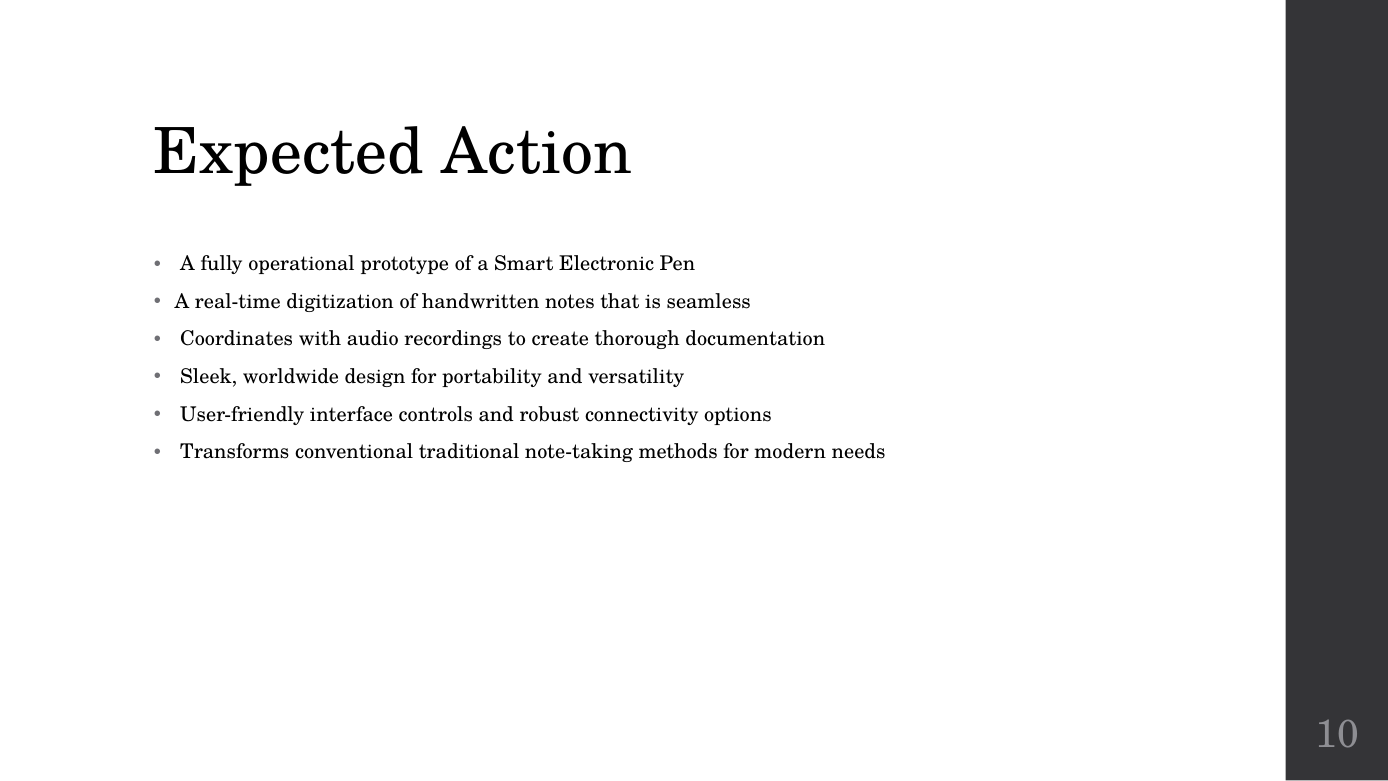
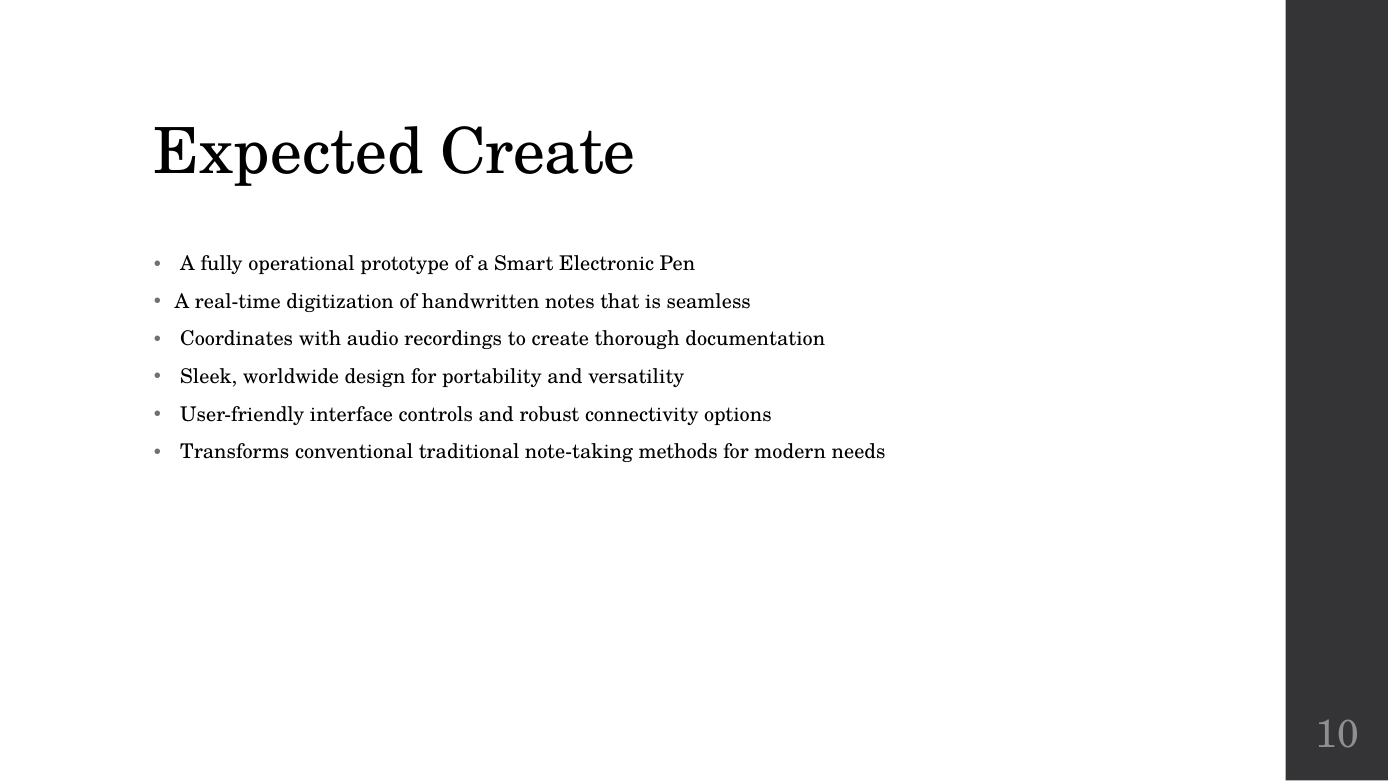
Expected Action: Action -> Create (538, 152)
